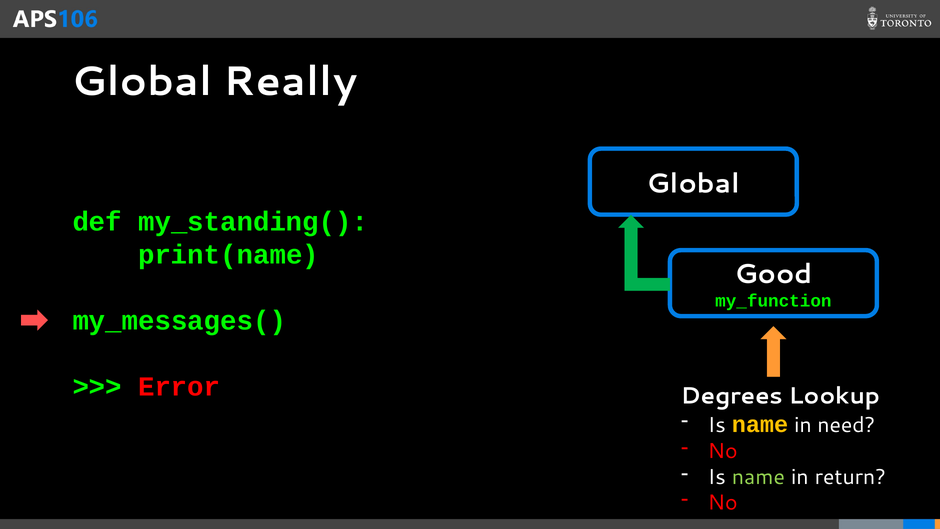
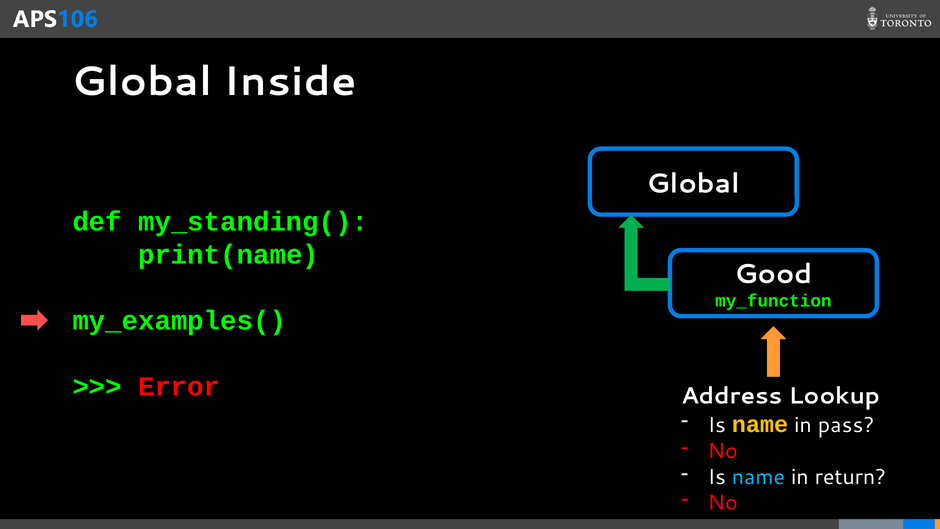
Really: Really -> Inside (290, 82)
my_messages(: my_messages( -> my_examples( (179, 320)
Degrees: Degrees -> Address (732, 396)
need: need -> pass (846, 425)
name colour: light green -> light blue (758, 477)
